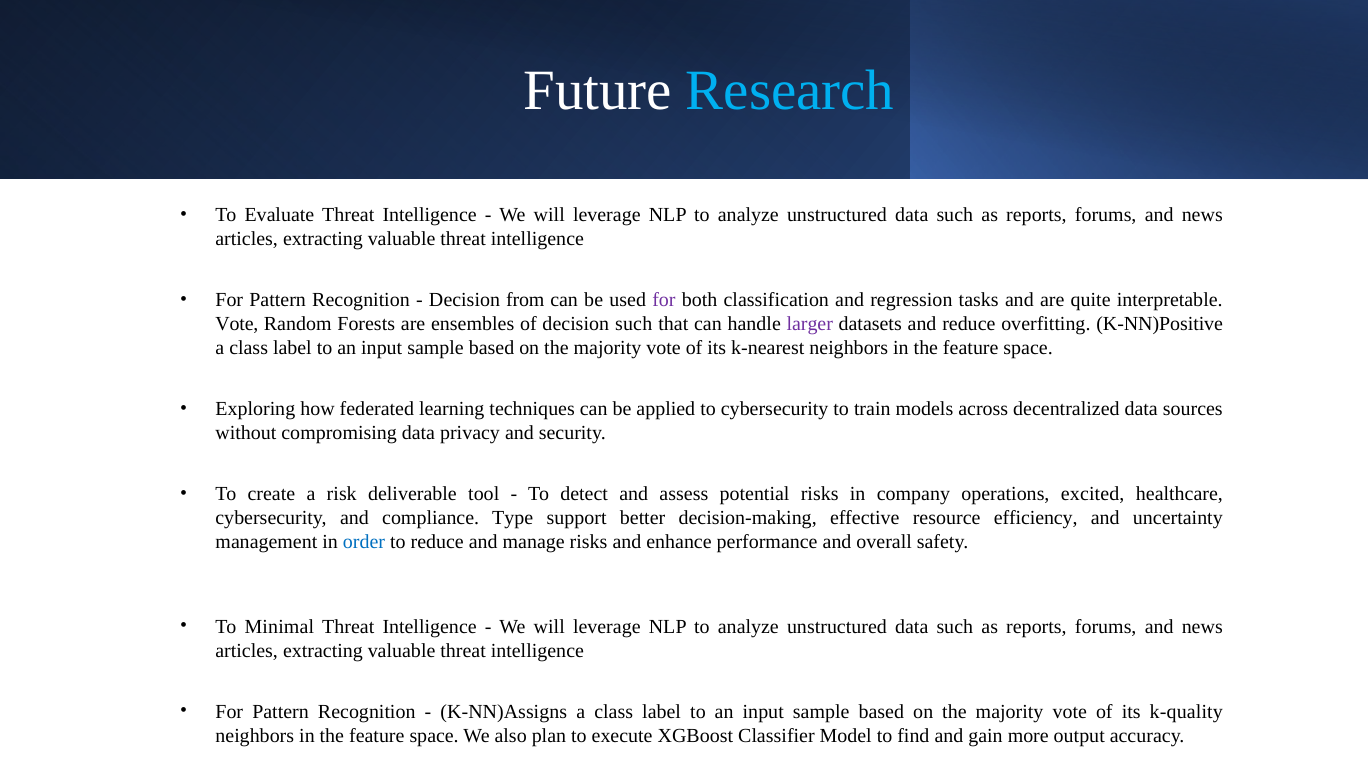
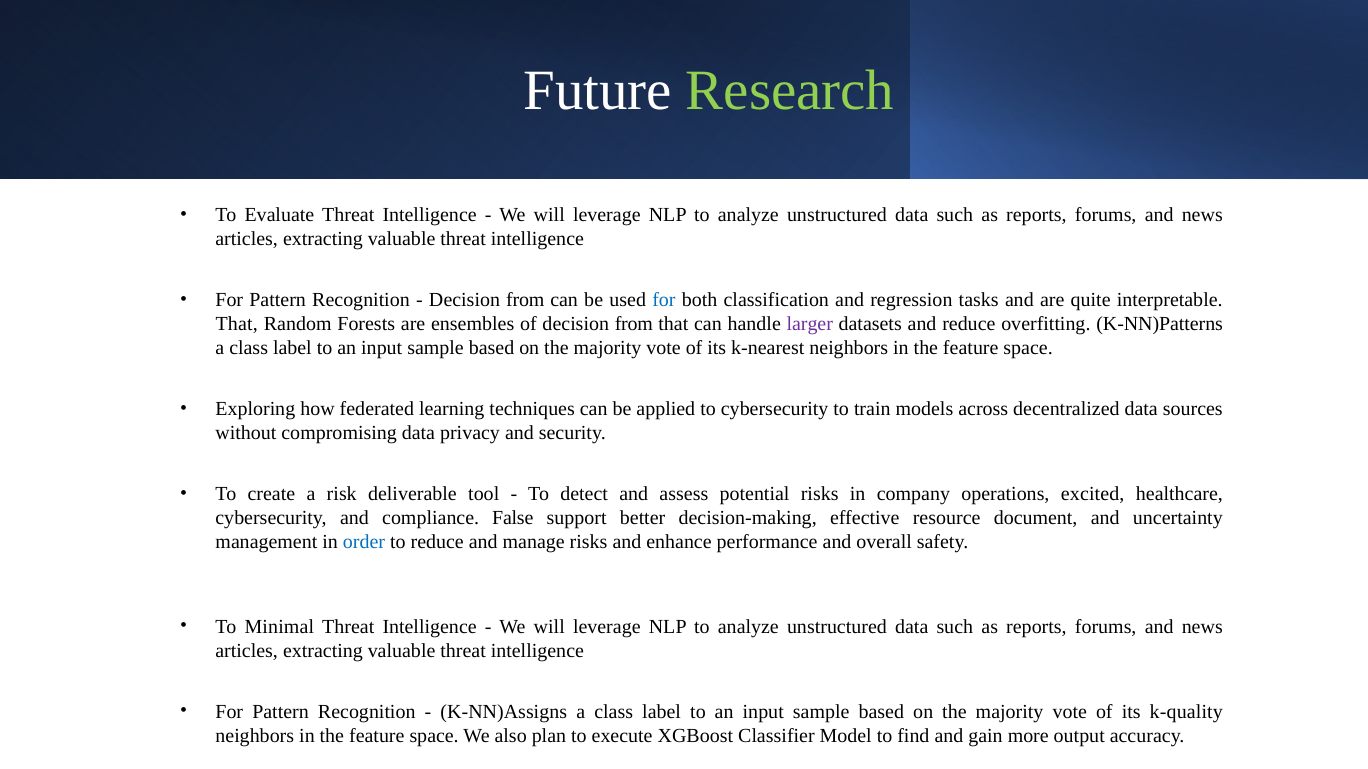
Research colour: light blue -> light green (790, 91)
for colour: purple -> blue (664, 300)
Vote: Vote -> That (237, 324)
of decision such: such -> from (634, 324)
K-NN)Positive: K-NN)Positive -> K-NN)Patterns (1160, 324)
Type: Type -> False (513, 518)
efficiency: efficiency -> document (1036, 518)
